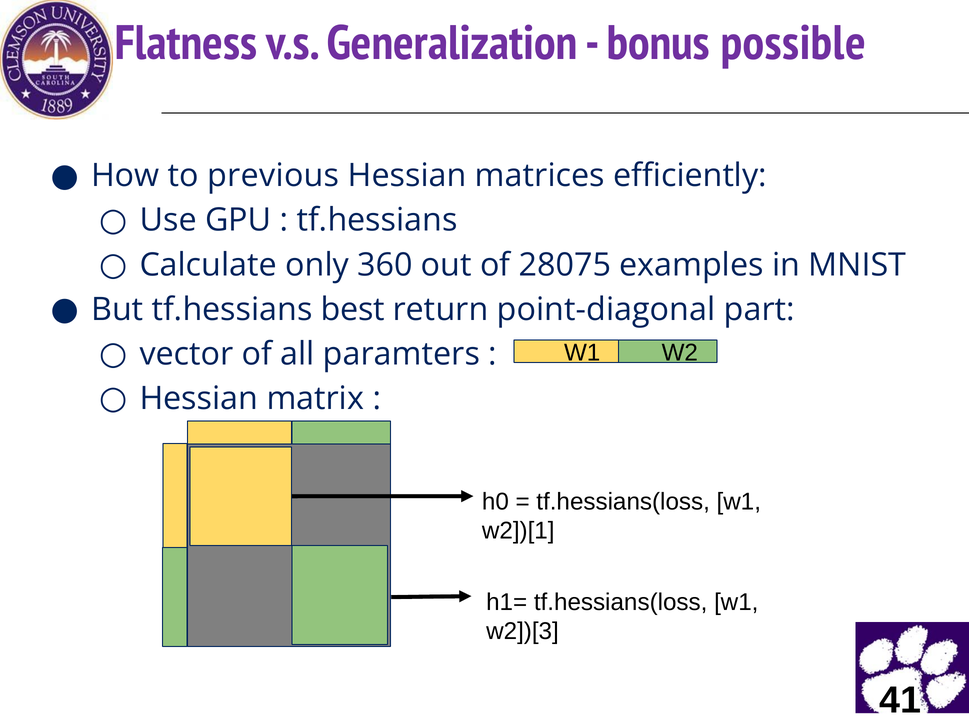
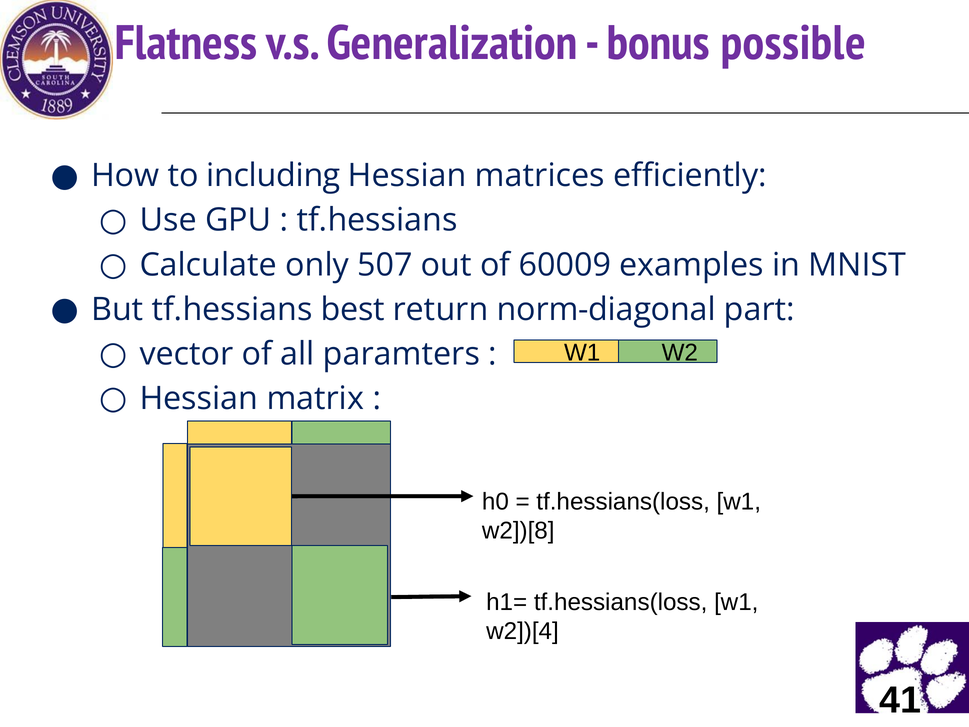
previous: previous -> including (273, 176)
360: 360 -> 507 (385, 265)
28075: 28075 -> 60009 (565, 265)
point-diagonal: point-diagonal -> norm-diagonal (606, 309)
w2])[1: w2])[1 -> w2])[8 (518, 531)
w2])[3: w2])[3 -> w2])[4 (522, 631)
